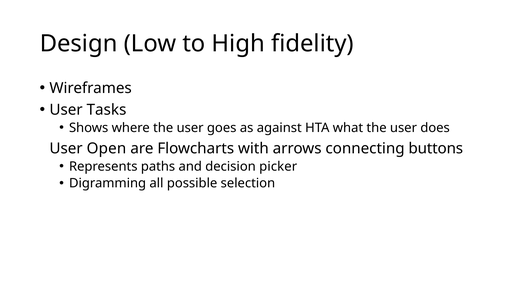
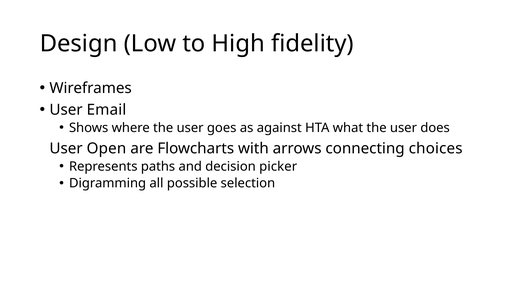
Tasks: Tasks -> Email (106, 110)
buttons: buttons -> choices (436, 149)
